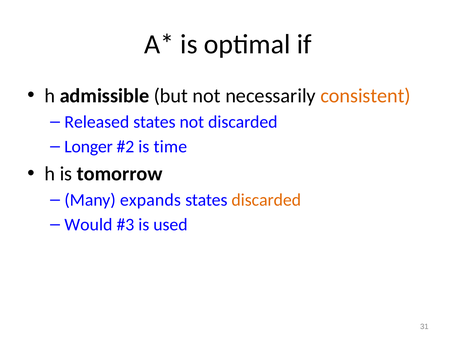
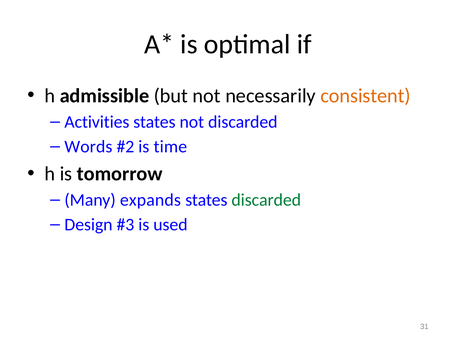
Released: Released -> Activities (97, 122)
Longer: Longer -> Words (88, 147)
discarded colour: orange -> green (266, 200)
Would: Would -> Design (88, 225)
